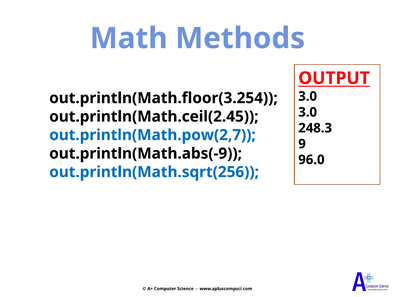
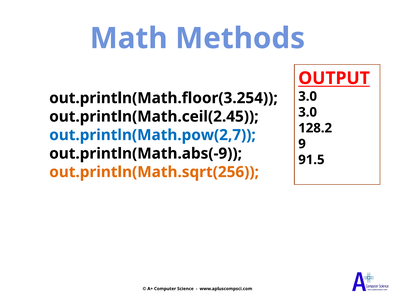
248.3: 248.3 -> 128.2 (315, 128)
96.0: 96.0 -> 91.5 (311, 159)
out.println(Math.sqrt(256 colour: blue -> orange (154, 172)
